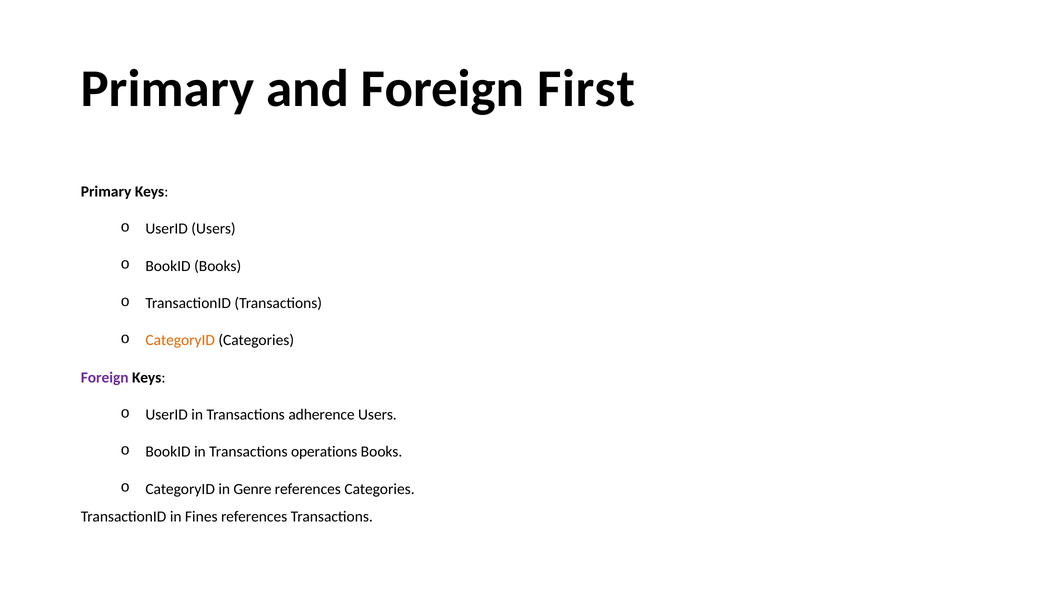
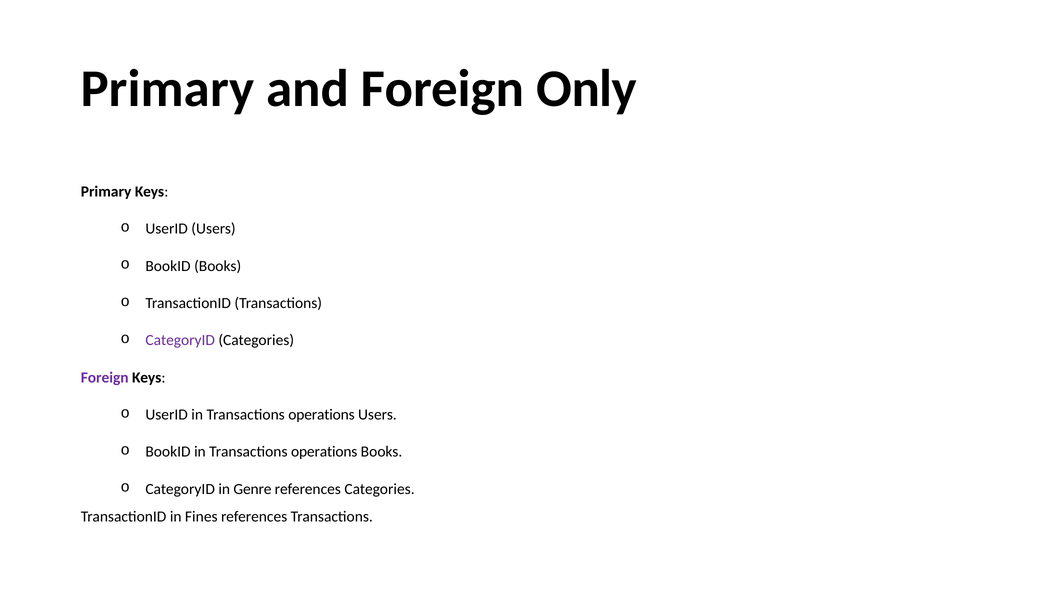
First: First -> Only (587, 89)
CategoryID colour: orange -> purple (180, 340)
UserID in Transactions adherence: adherence -> operations (322, 415)
